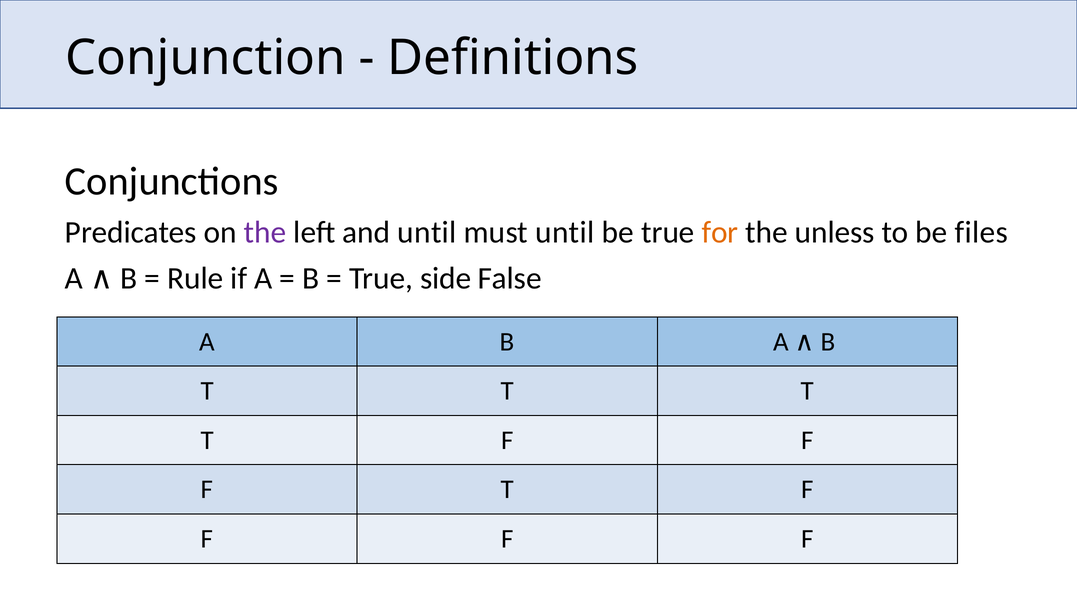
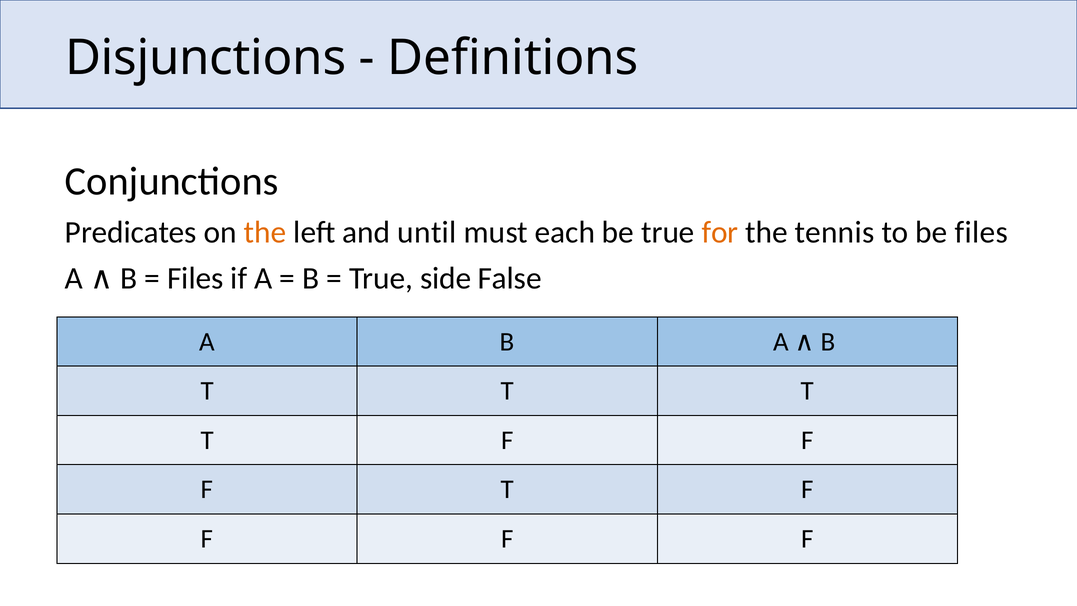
Conjunction: Conjunction -> Disjunctions (206, 58)
the colour: purple -> orange (265, 232)
must until: until -> each (565, 232)
unless: unless -> tennis (835, 232)
Rule: Rule -> Files (195, 278)
